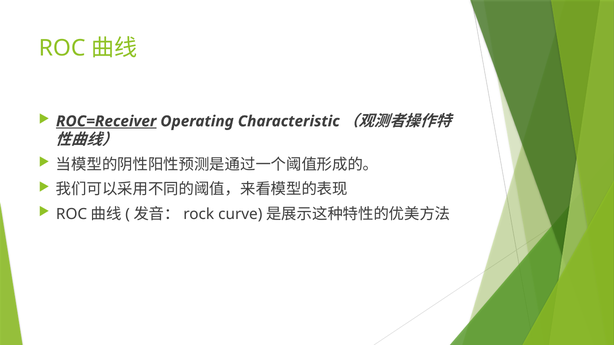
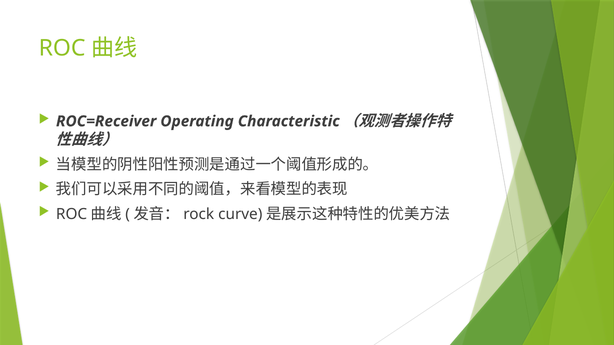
ROC=Receiver underline: present -> none (106, 121)
